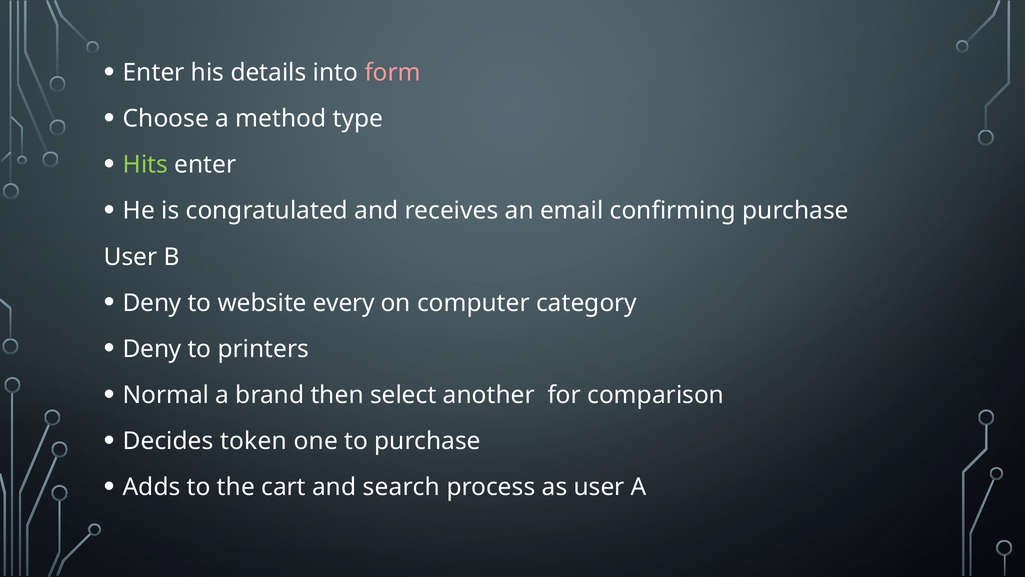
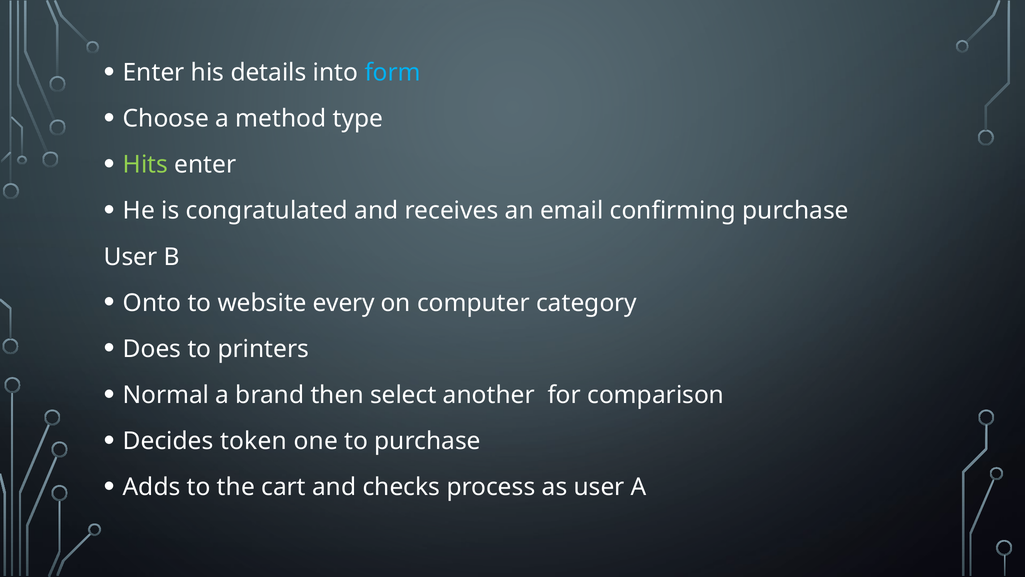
form colour: pink -> light blue (393, 73)
Deny: Deny -> Onto (152, 303)
Deny: Deny -> Does (152, 349)
search: search -> checks (401, 487)
